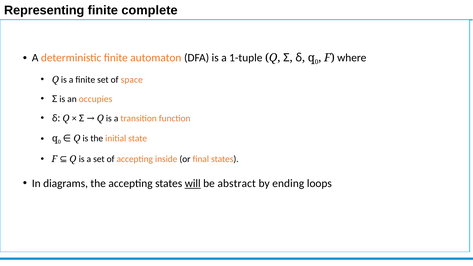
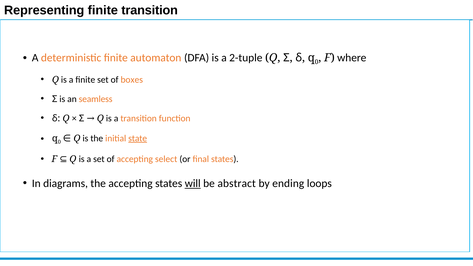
finite complete: complete -> transition (150, 10)
1-tuple: 1-tuple -> 2-tuple (246, 58)
space: space -> boxes (132, 80)
occupies: occupies -> seamless (96, 99)
state underline: none -> present (138, 138)
inside: inside -> select (166, 159)
